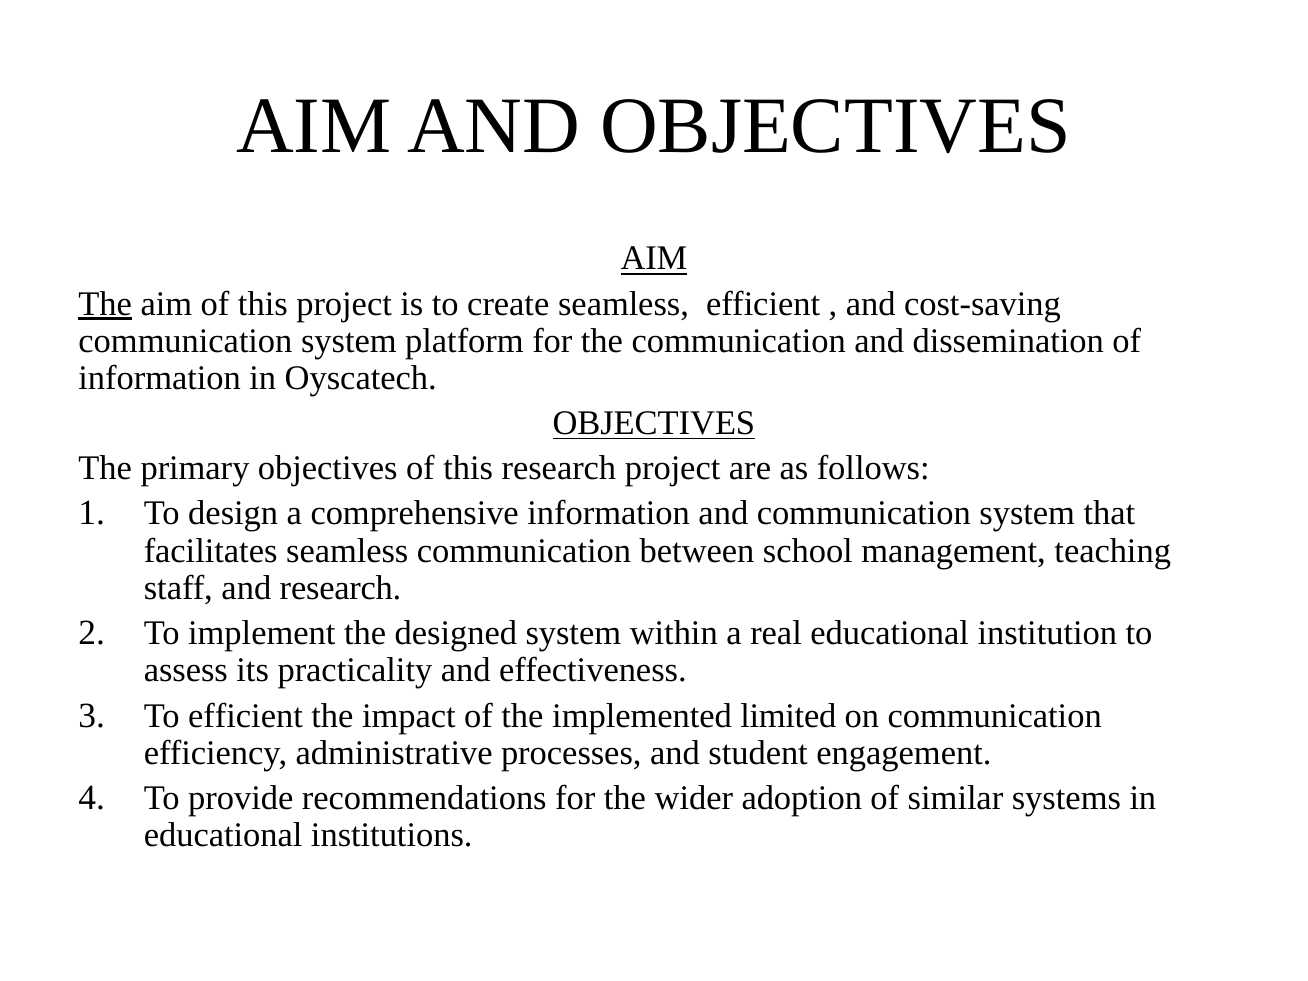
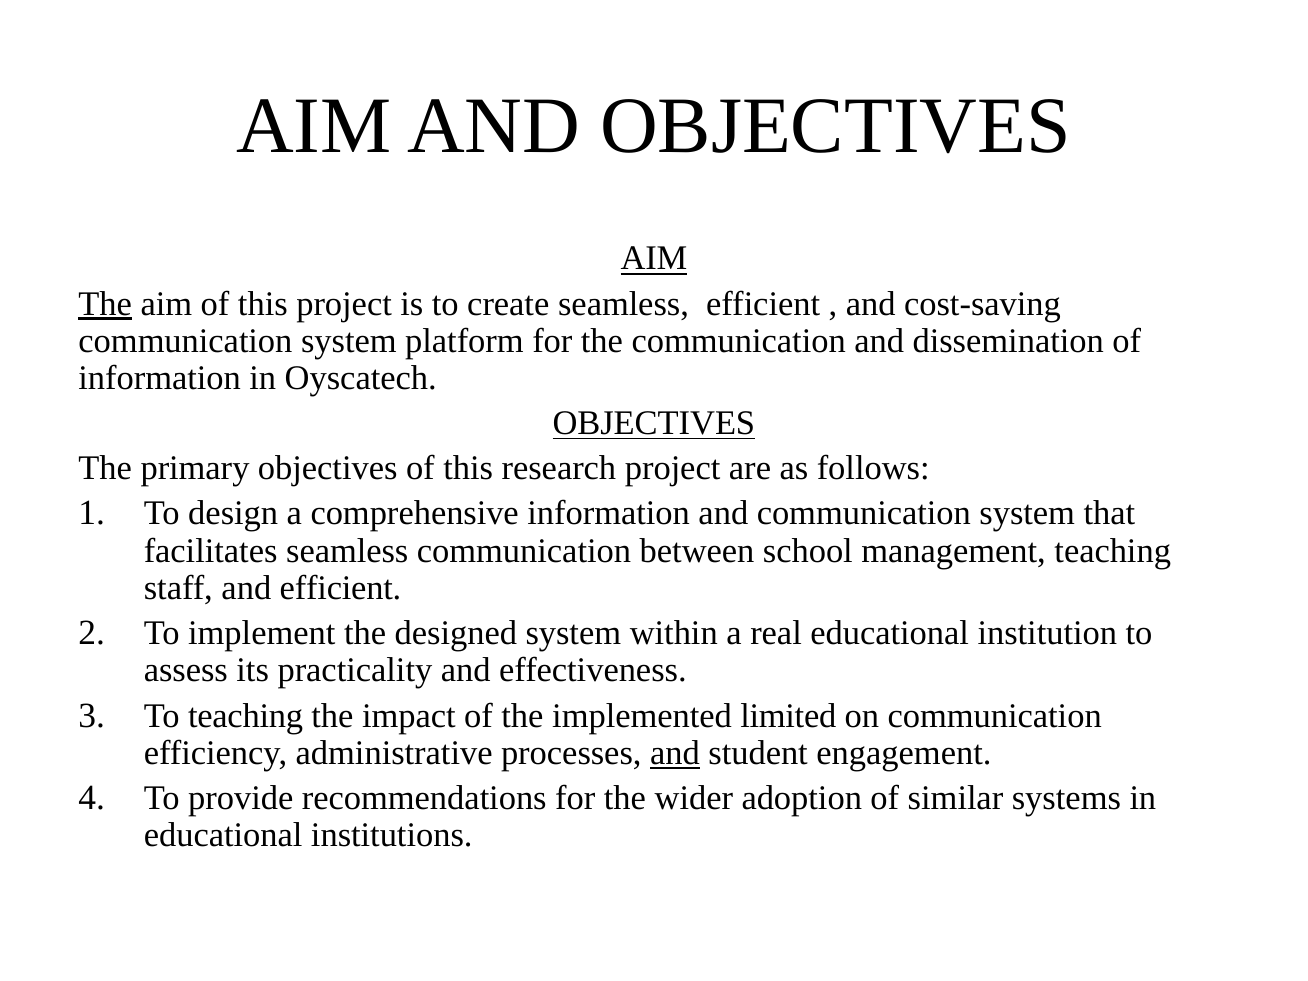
and research: research -> efficient (341, 588)
To efficient: efficient -> teaching (246, 716)
and underline: none -> present (675, 753)
